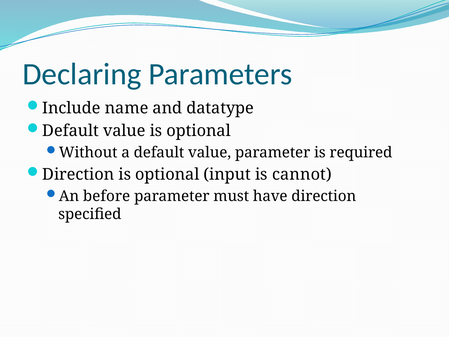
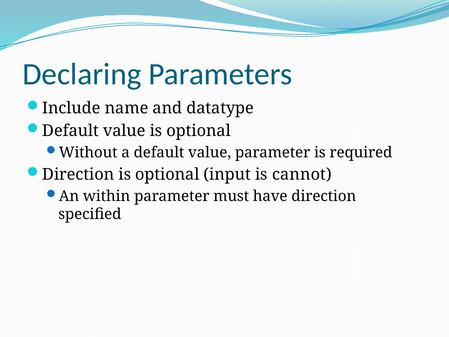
before: before -> within (107, 196)
